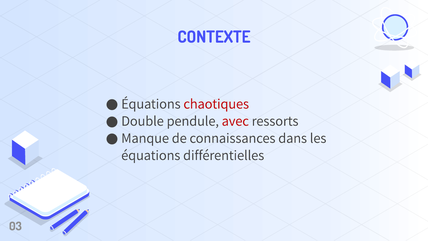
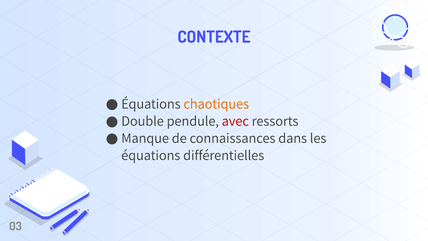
chaotiques colour: red -> orange (216, 104)
